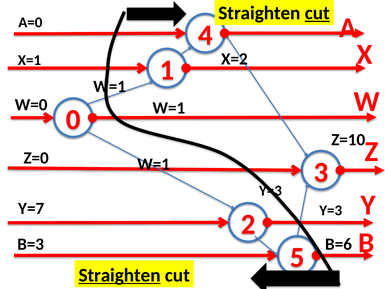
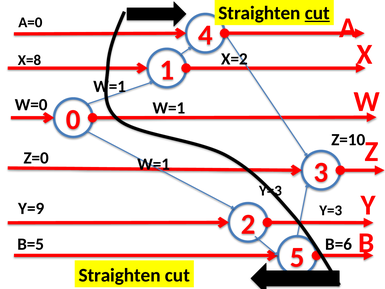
X=1: X=1 -> X=8 (30, 60)
Y=7: Y=7 -> Y=9 (31, 208)
B=3: B=3 -> B=5 (31, 244)
Straighten underline: present -> none (120, 275)
